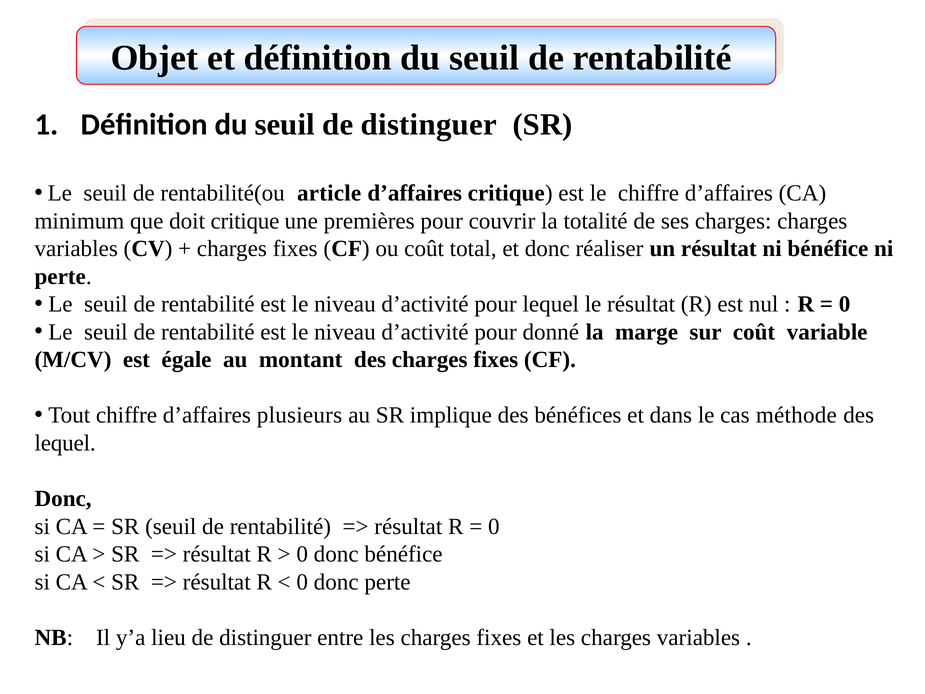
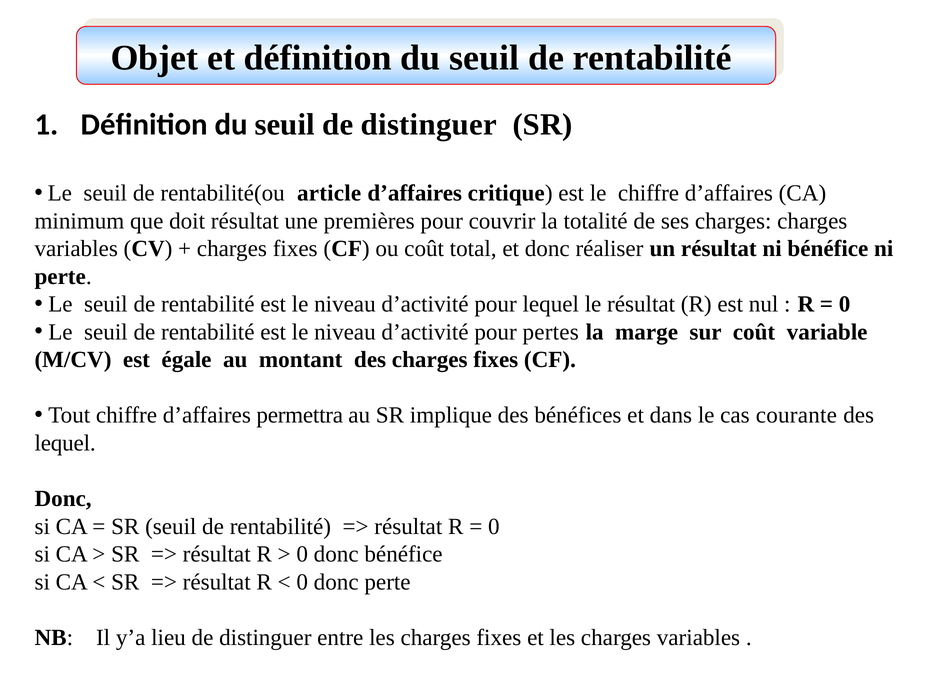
doit critique: critique -> résultat (245, 221)
donné: donné -> pertes (551, 332)
plusieurs: plusieurs -> permettra (300, 415)
méthode: méthode -> courante (796, 415)
